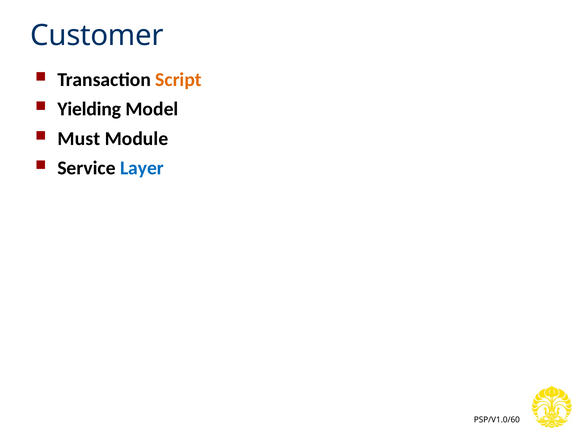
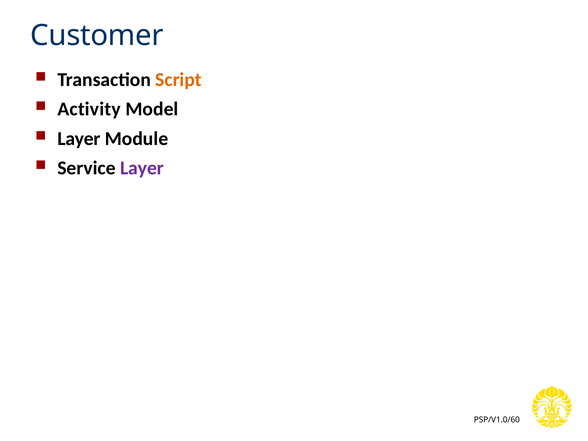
Yielding: Yielding -> Activity (89, 109)
Must: Must -> Layer (79, 139)
Layer colour: blue -> purple (142, 168)
